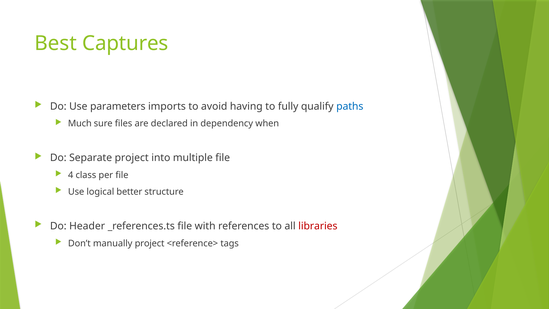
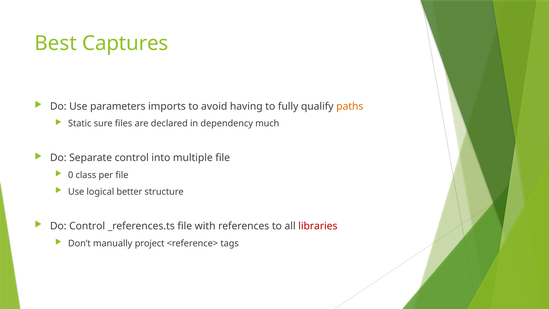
paths colour: blue -> orange (350, 106)
Much: Much -> Static (80, 124)
when: when -> much (267, 124)
Separate project: project -> control (132, 158)
4: 4 -> 0 (71, 175)
Do Header: Header -> Control (87, 226)
